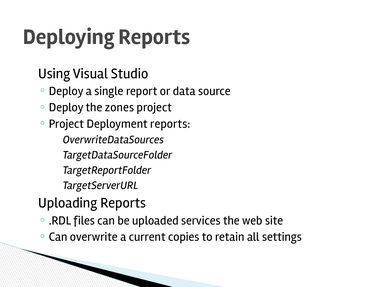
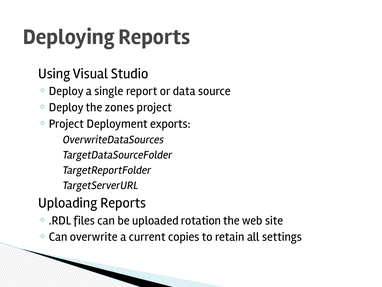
Deployment reports: reports -> exports (170, 124)
services: services -> rotation (201, 220)
